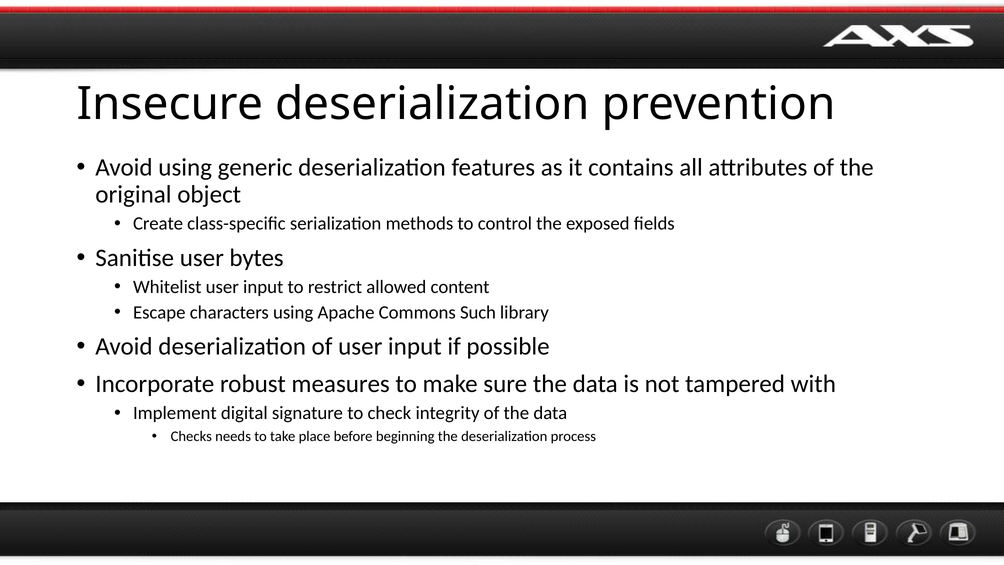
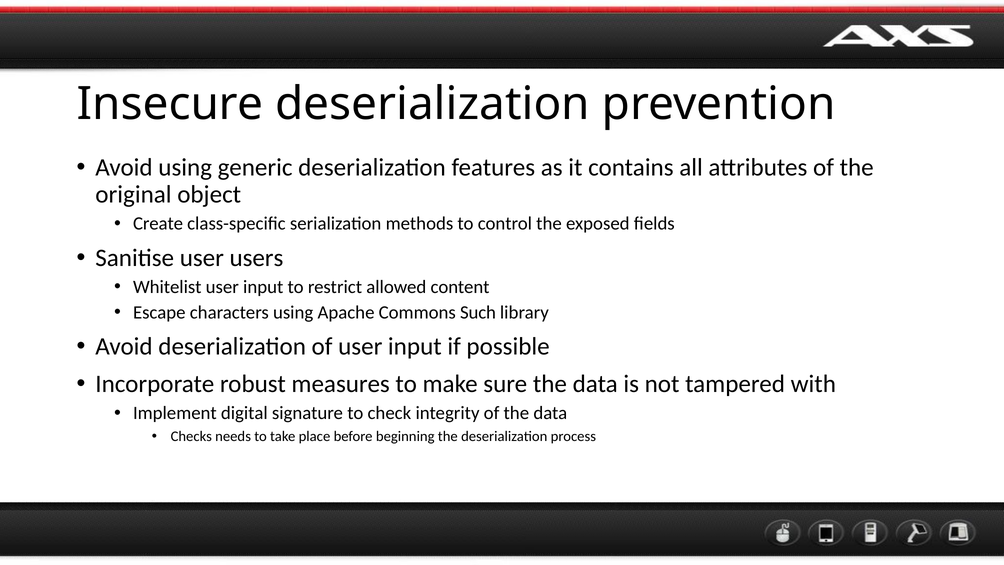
bytes: bytes -> users (256, 258)
